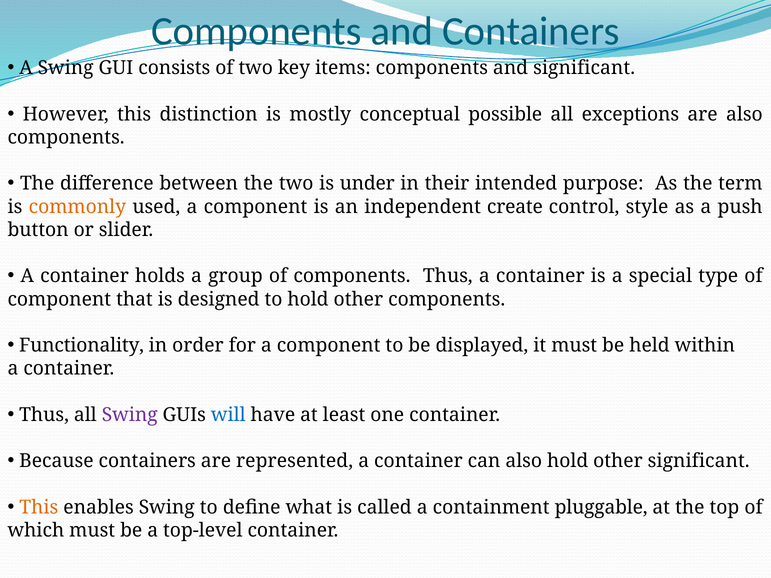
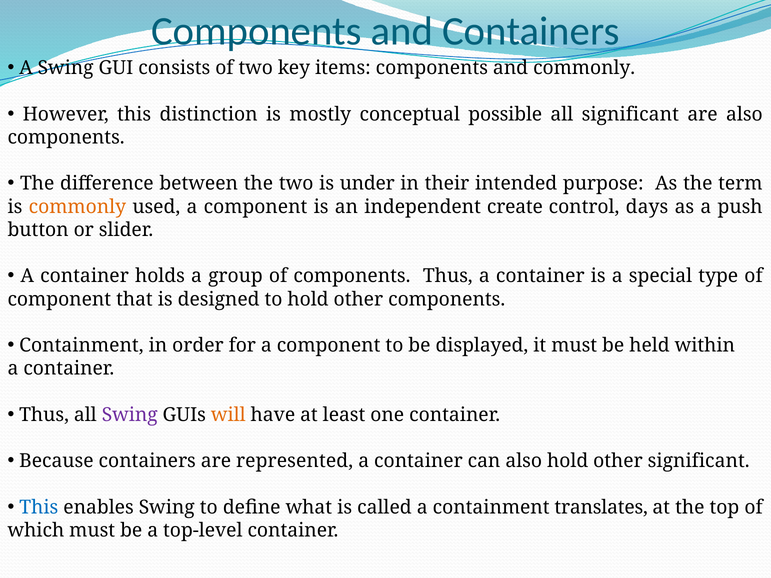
and significant: significant -> commonly (584, 68)
all exceptions: exceptions -> significant (630, 114)
style: style -> days (647, 207)
Functionality: Functionality -> Containment (81, 346)
will colour: blue -> orange (228, 415)
This colour: orange -> blue (39, 508)
pluggable: pluggable -> translates (601, 508)
